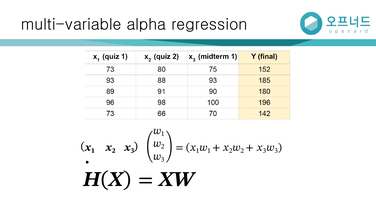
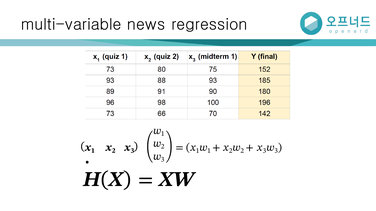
alpha: alpha -> news (146, 25)
